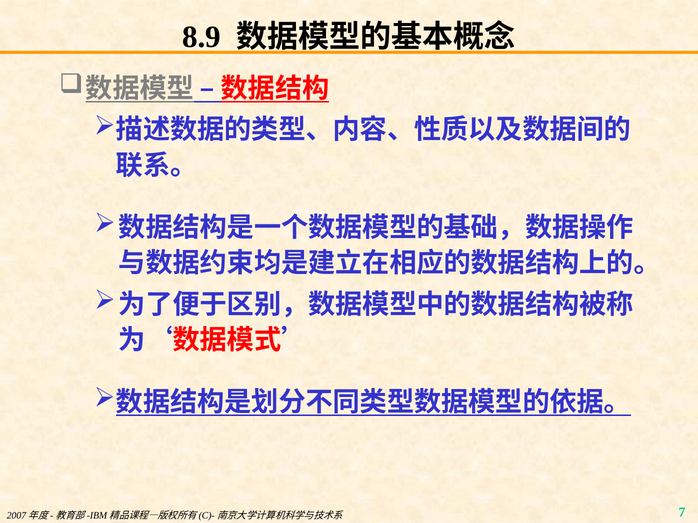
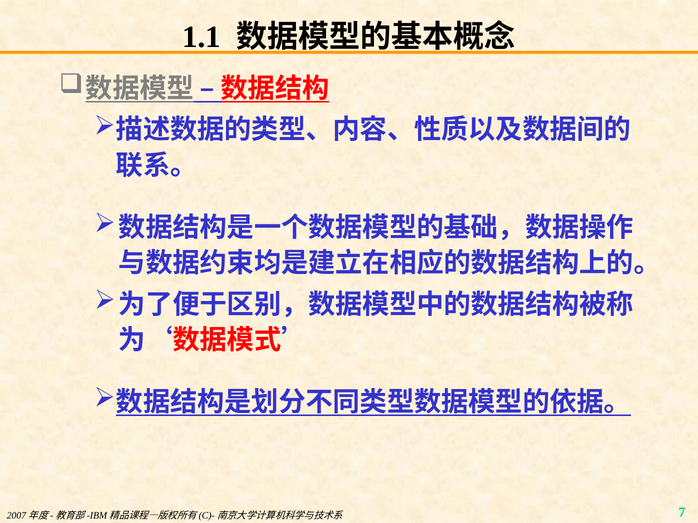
8.9: 8.9 -> 1.1 (202, 37)
